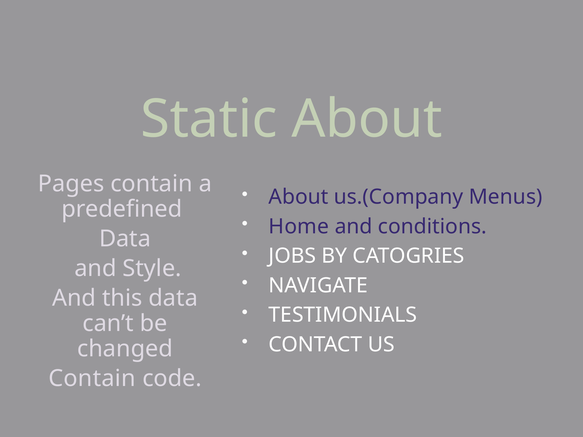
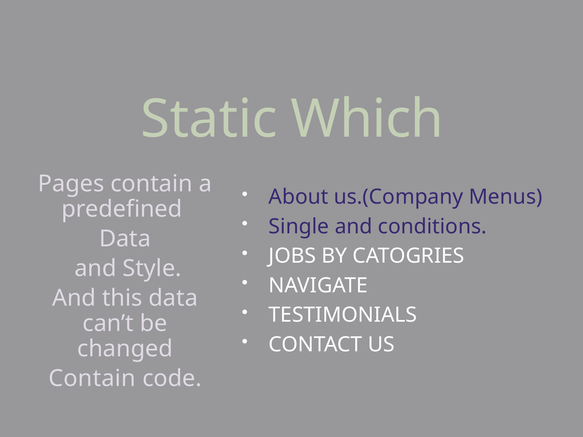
Static About: About -> Which (367, 119)
Home: Home -> Single (299, 227)
